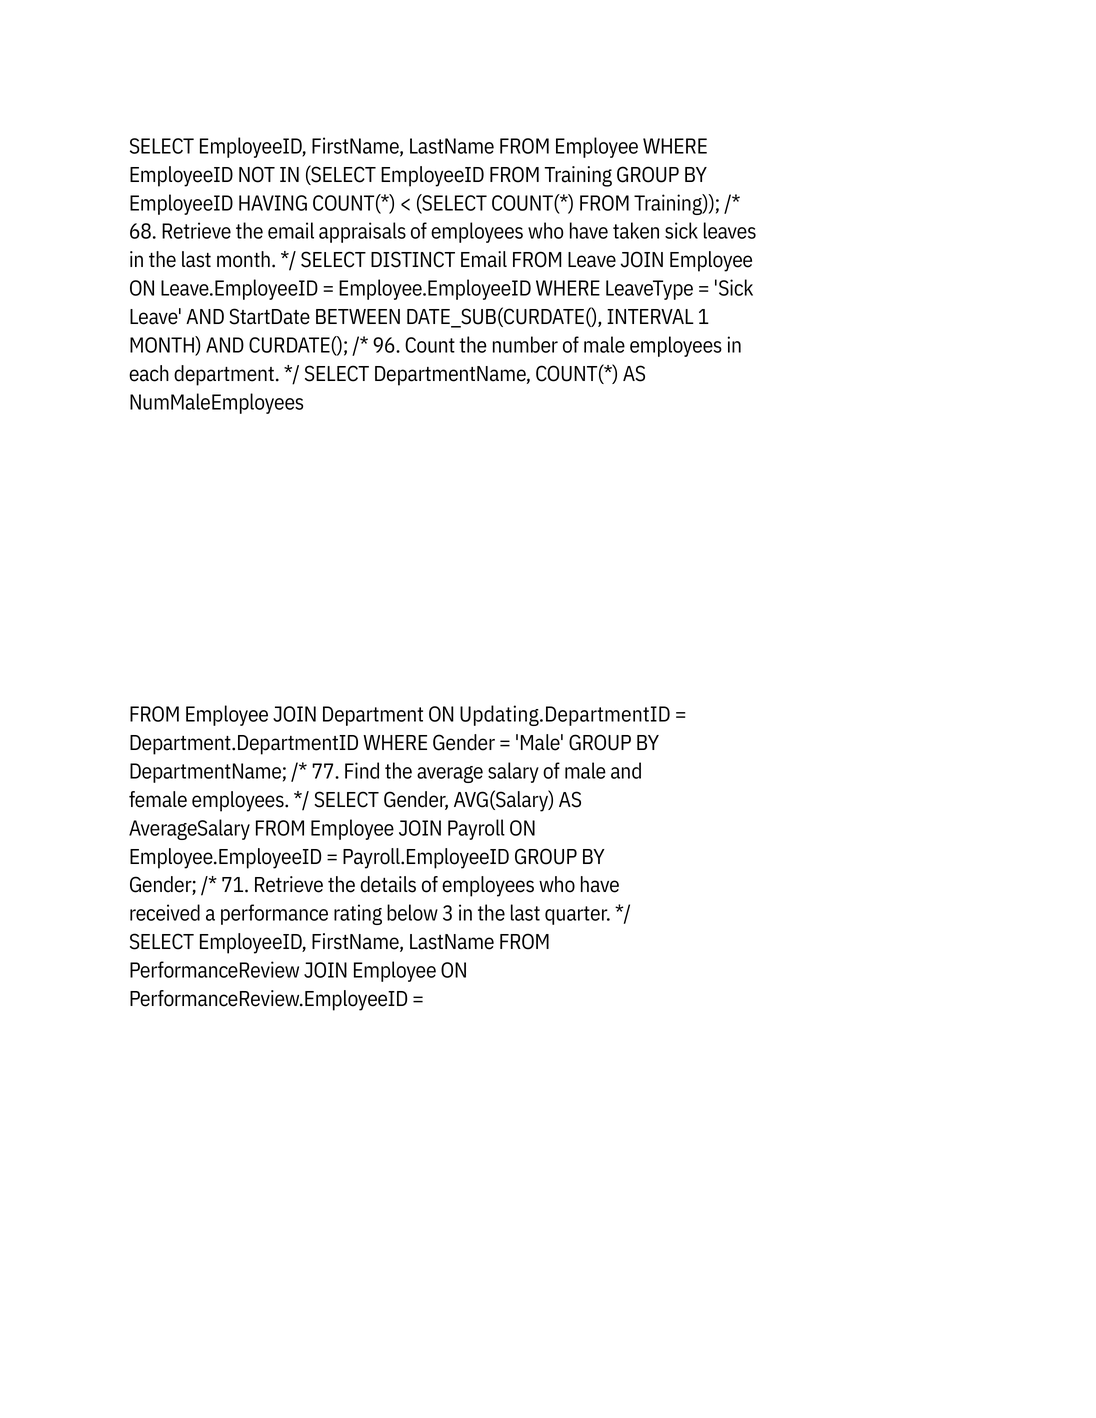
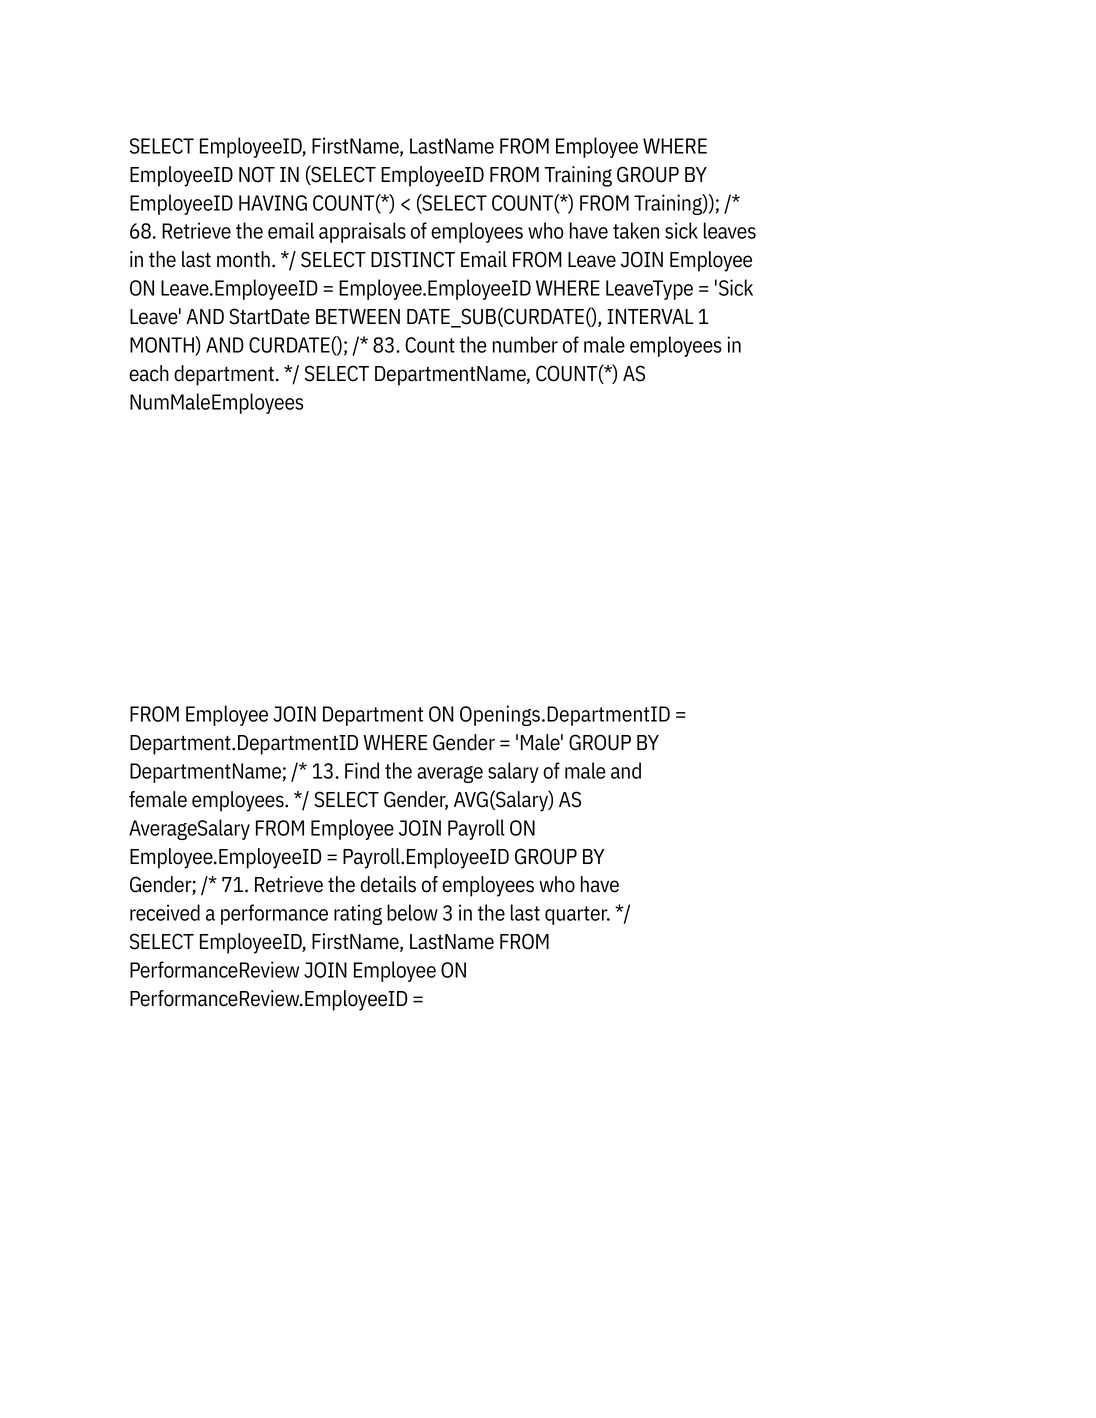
96: 96 -> 83 (387, 346)
Updating.DepartmentID: Updating.DepartmentID -> Openings.DepartmentID (565, 715)
77: 77 -> 13 (326, 772)
